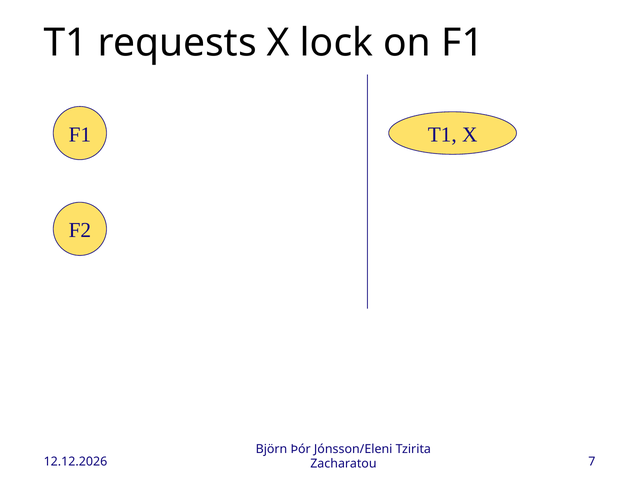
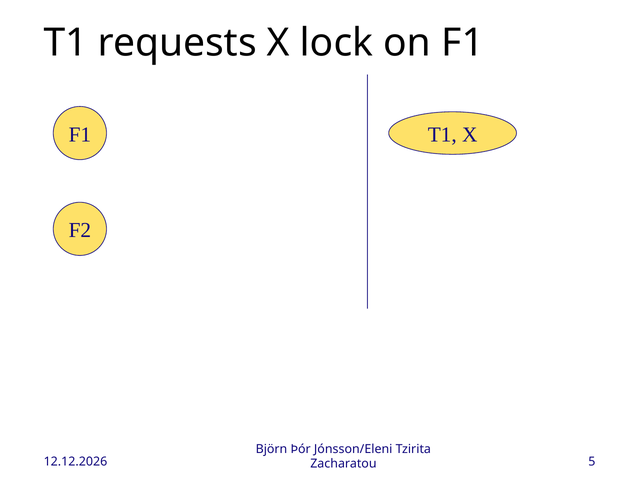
7: 7 -> 5 (592, 462)
